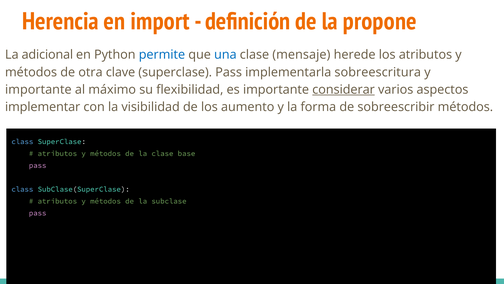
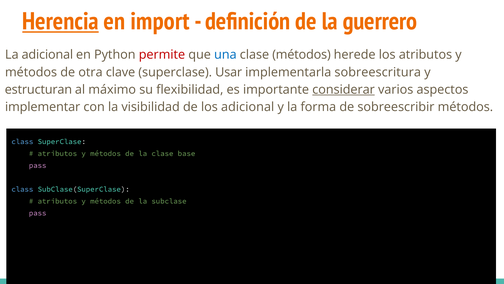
Herencia underline: none -> present (60, 21)
propone: propone -> guerrero (380, 21)
permite colour: blue -> red (162, 55)
clase mensaje: mensaje -> métodos (301, 55)
superclase Pass: Pass -> Usar (229, 72)
importante: importante -> estructuran (38, 89)
los aumento: aumento -> adicional (248, 107)
